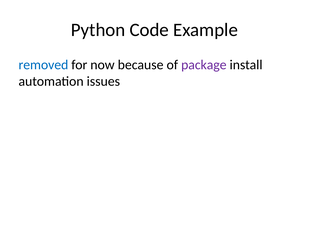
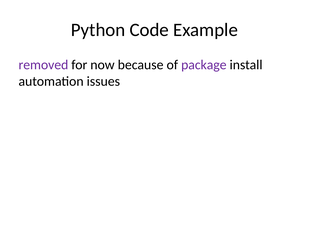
removed colour: blue -> purple (43, 65)
